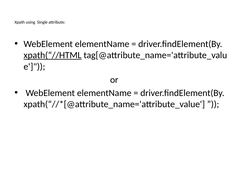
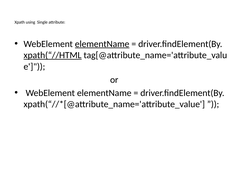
elementName underline: none -> present (102, 44)
